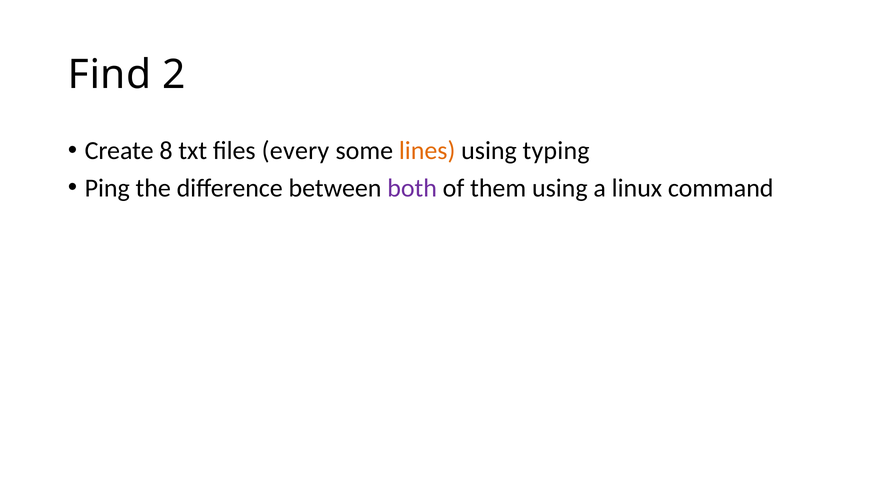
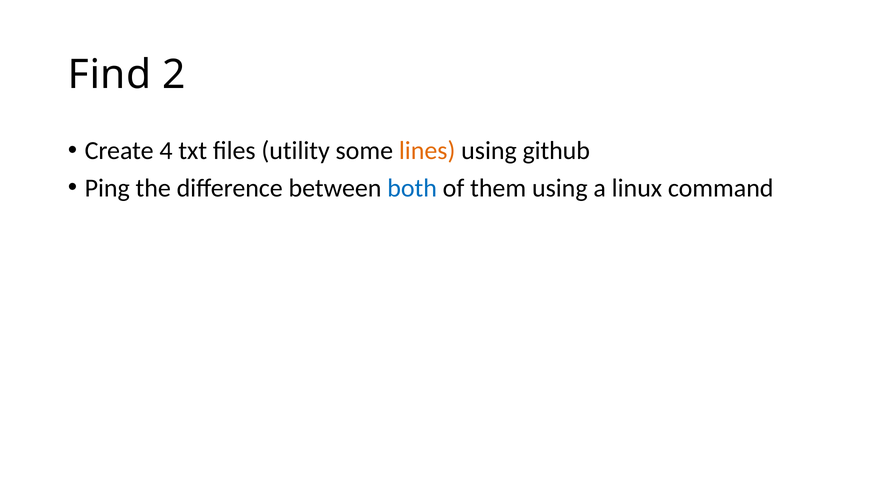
8: 8 -> 4 (166, 151)
every: every -> utility (296, 151)
typing: typing -> github (556, 151)
both colour: purple -> blue (412, 188)
